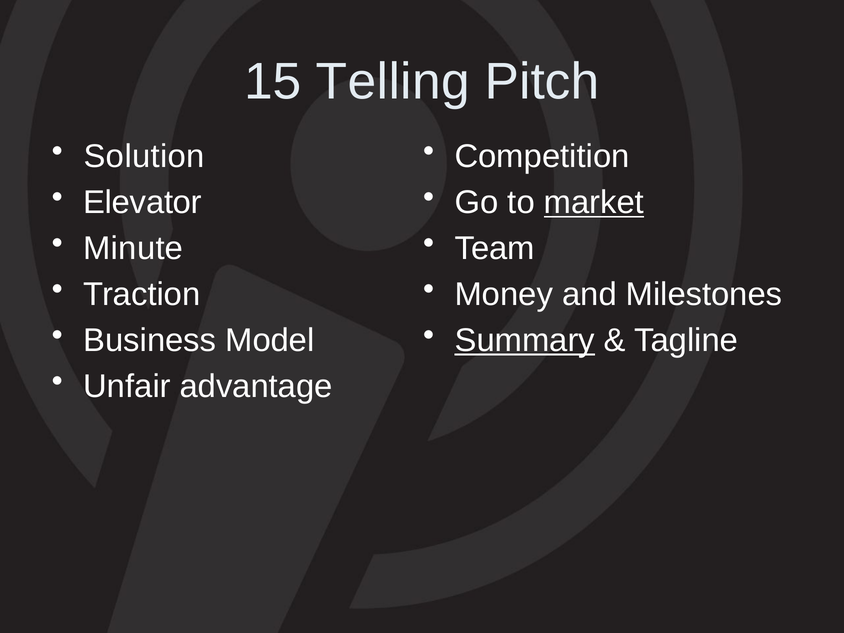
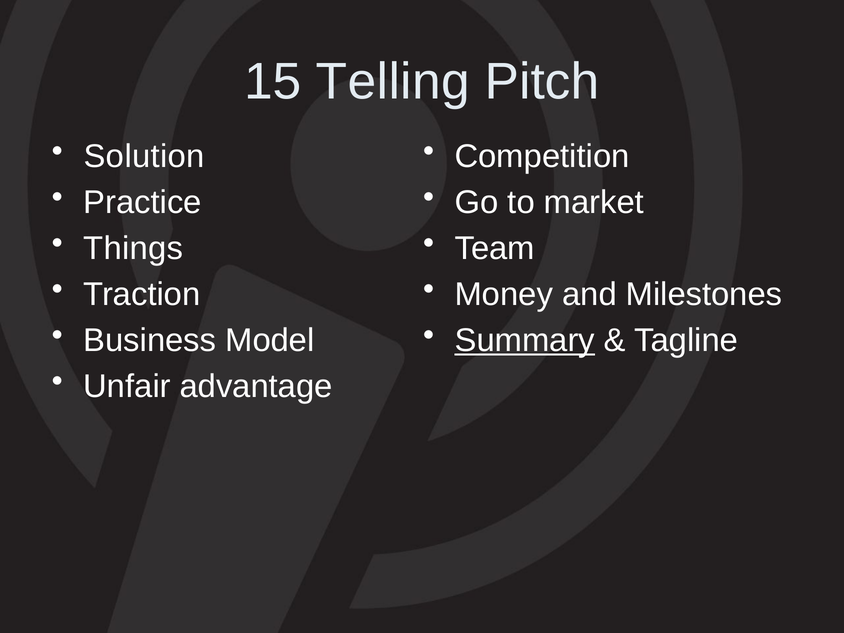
Elevator: Elevator -> Practice (143, 203)
market underline: present -> none (594, 203)
Minute: Minute -> Things (133, 249)
